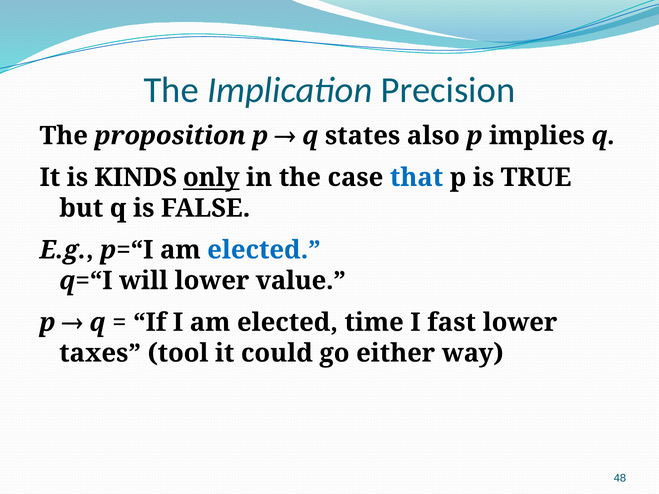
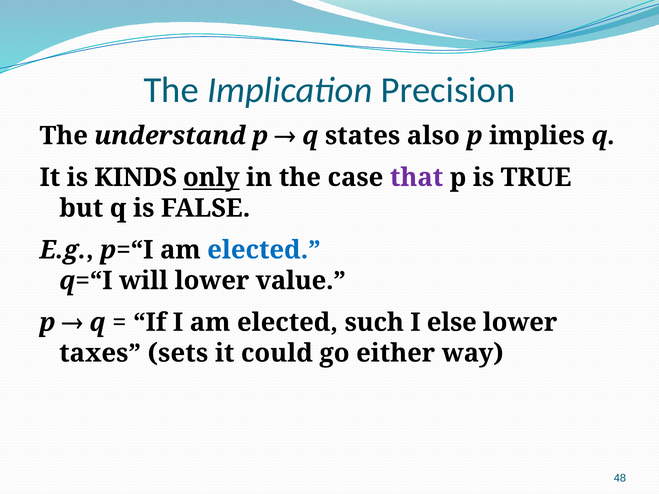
proposition: proposition -> understand (170, 136)
that colour: blue -> purple (417, 178)
time: time -> such (374, 323)
fast: fast -> else (452, 323)
tool: tool -> sets (178, 353)
